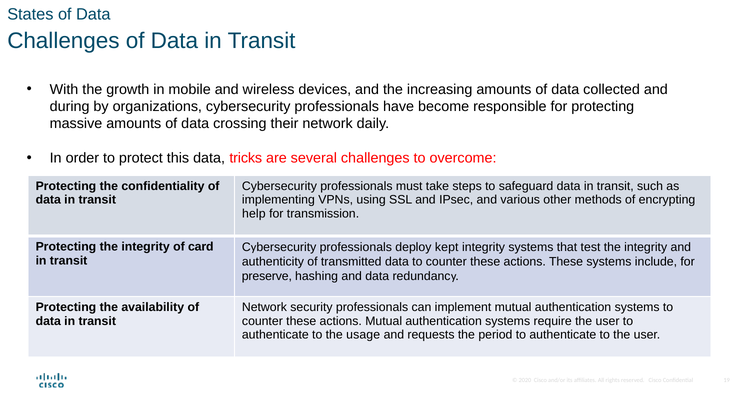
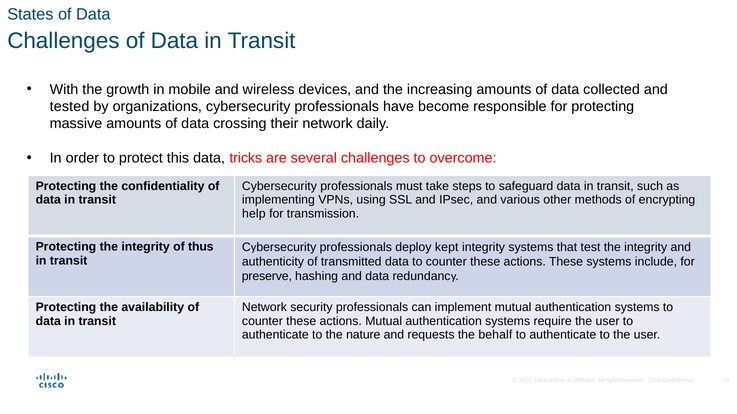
during: during -> tested (70, 107)
card: card -> thus (201, 247)
usage: usage -> nature (363, 335)
period: period -> behalf (495, 335)
